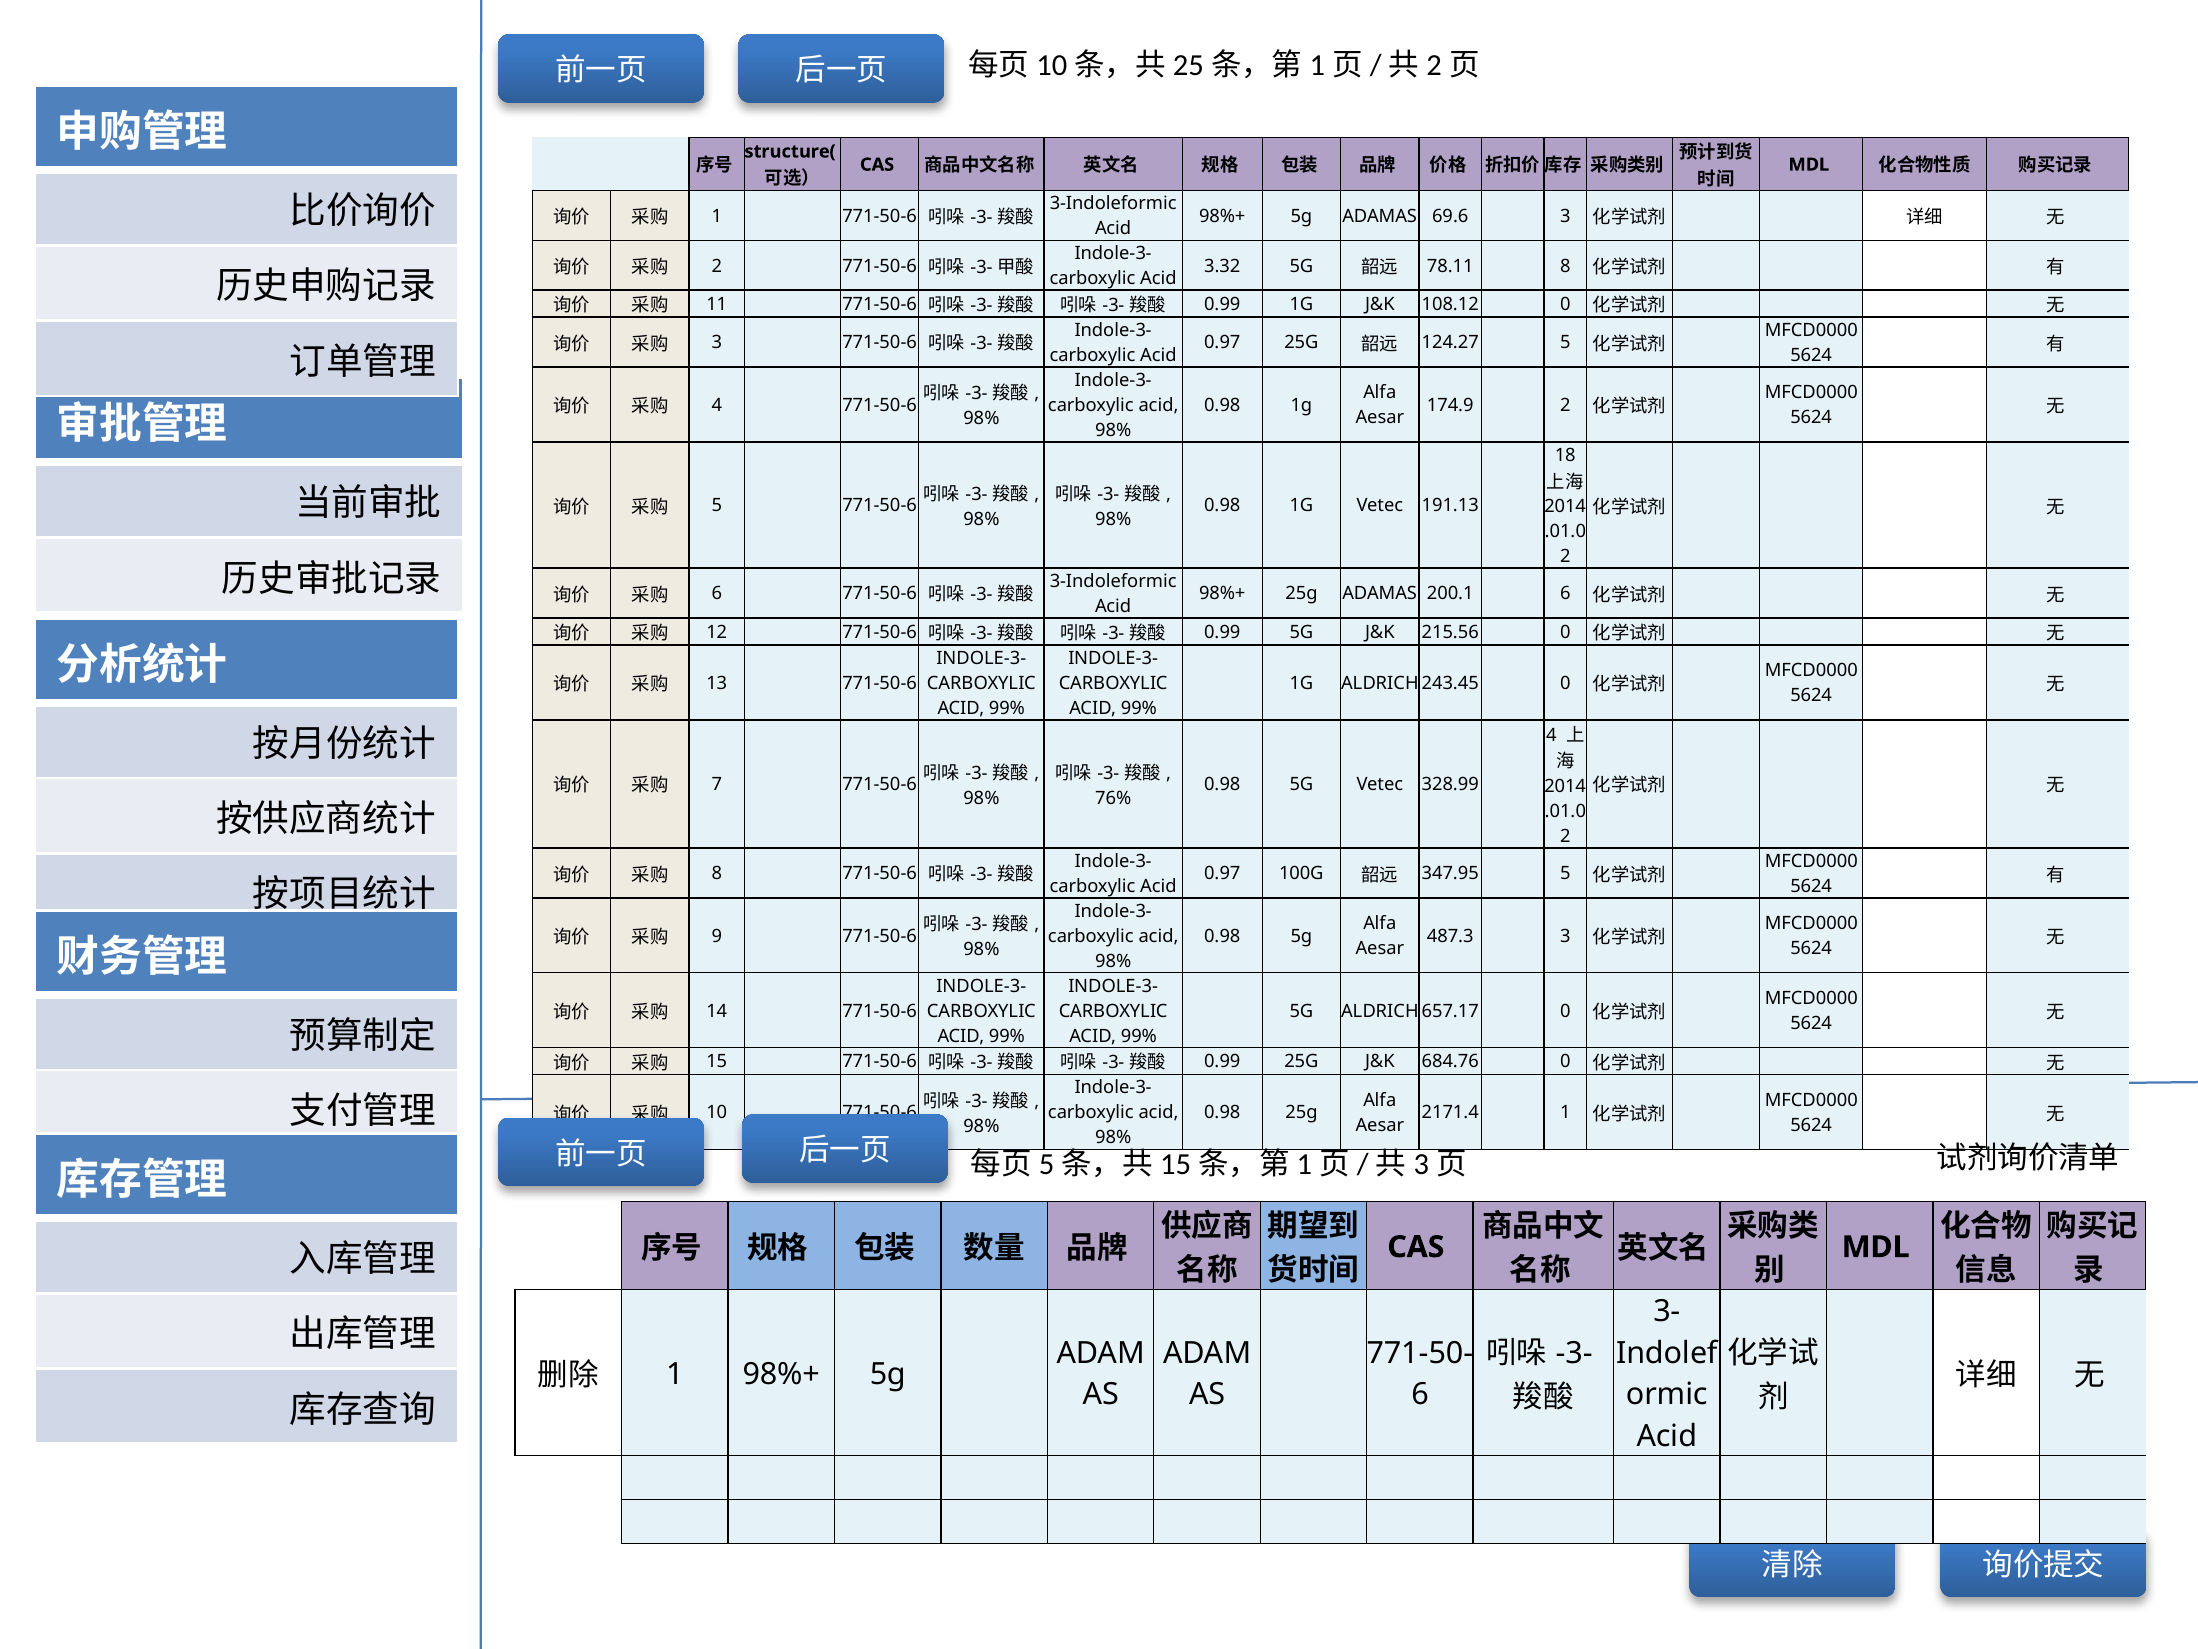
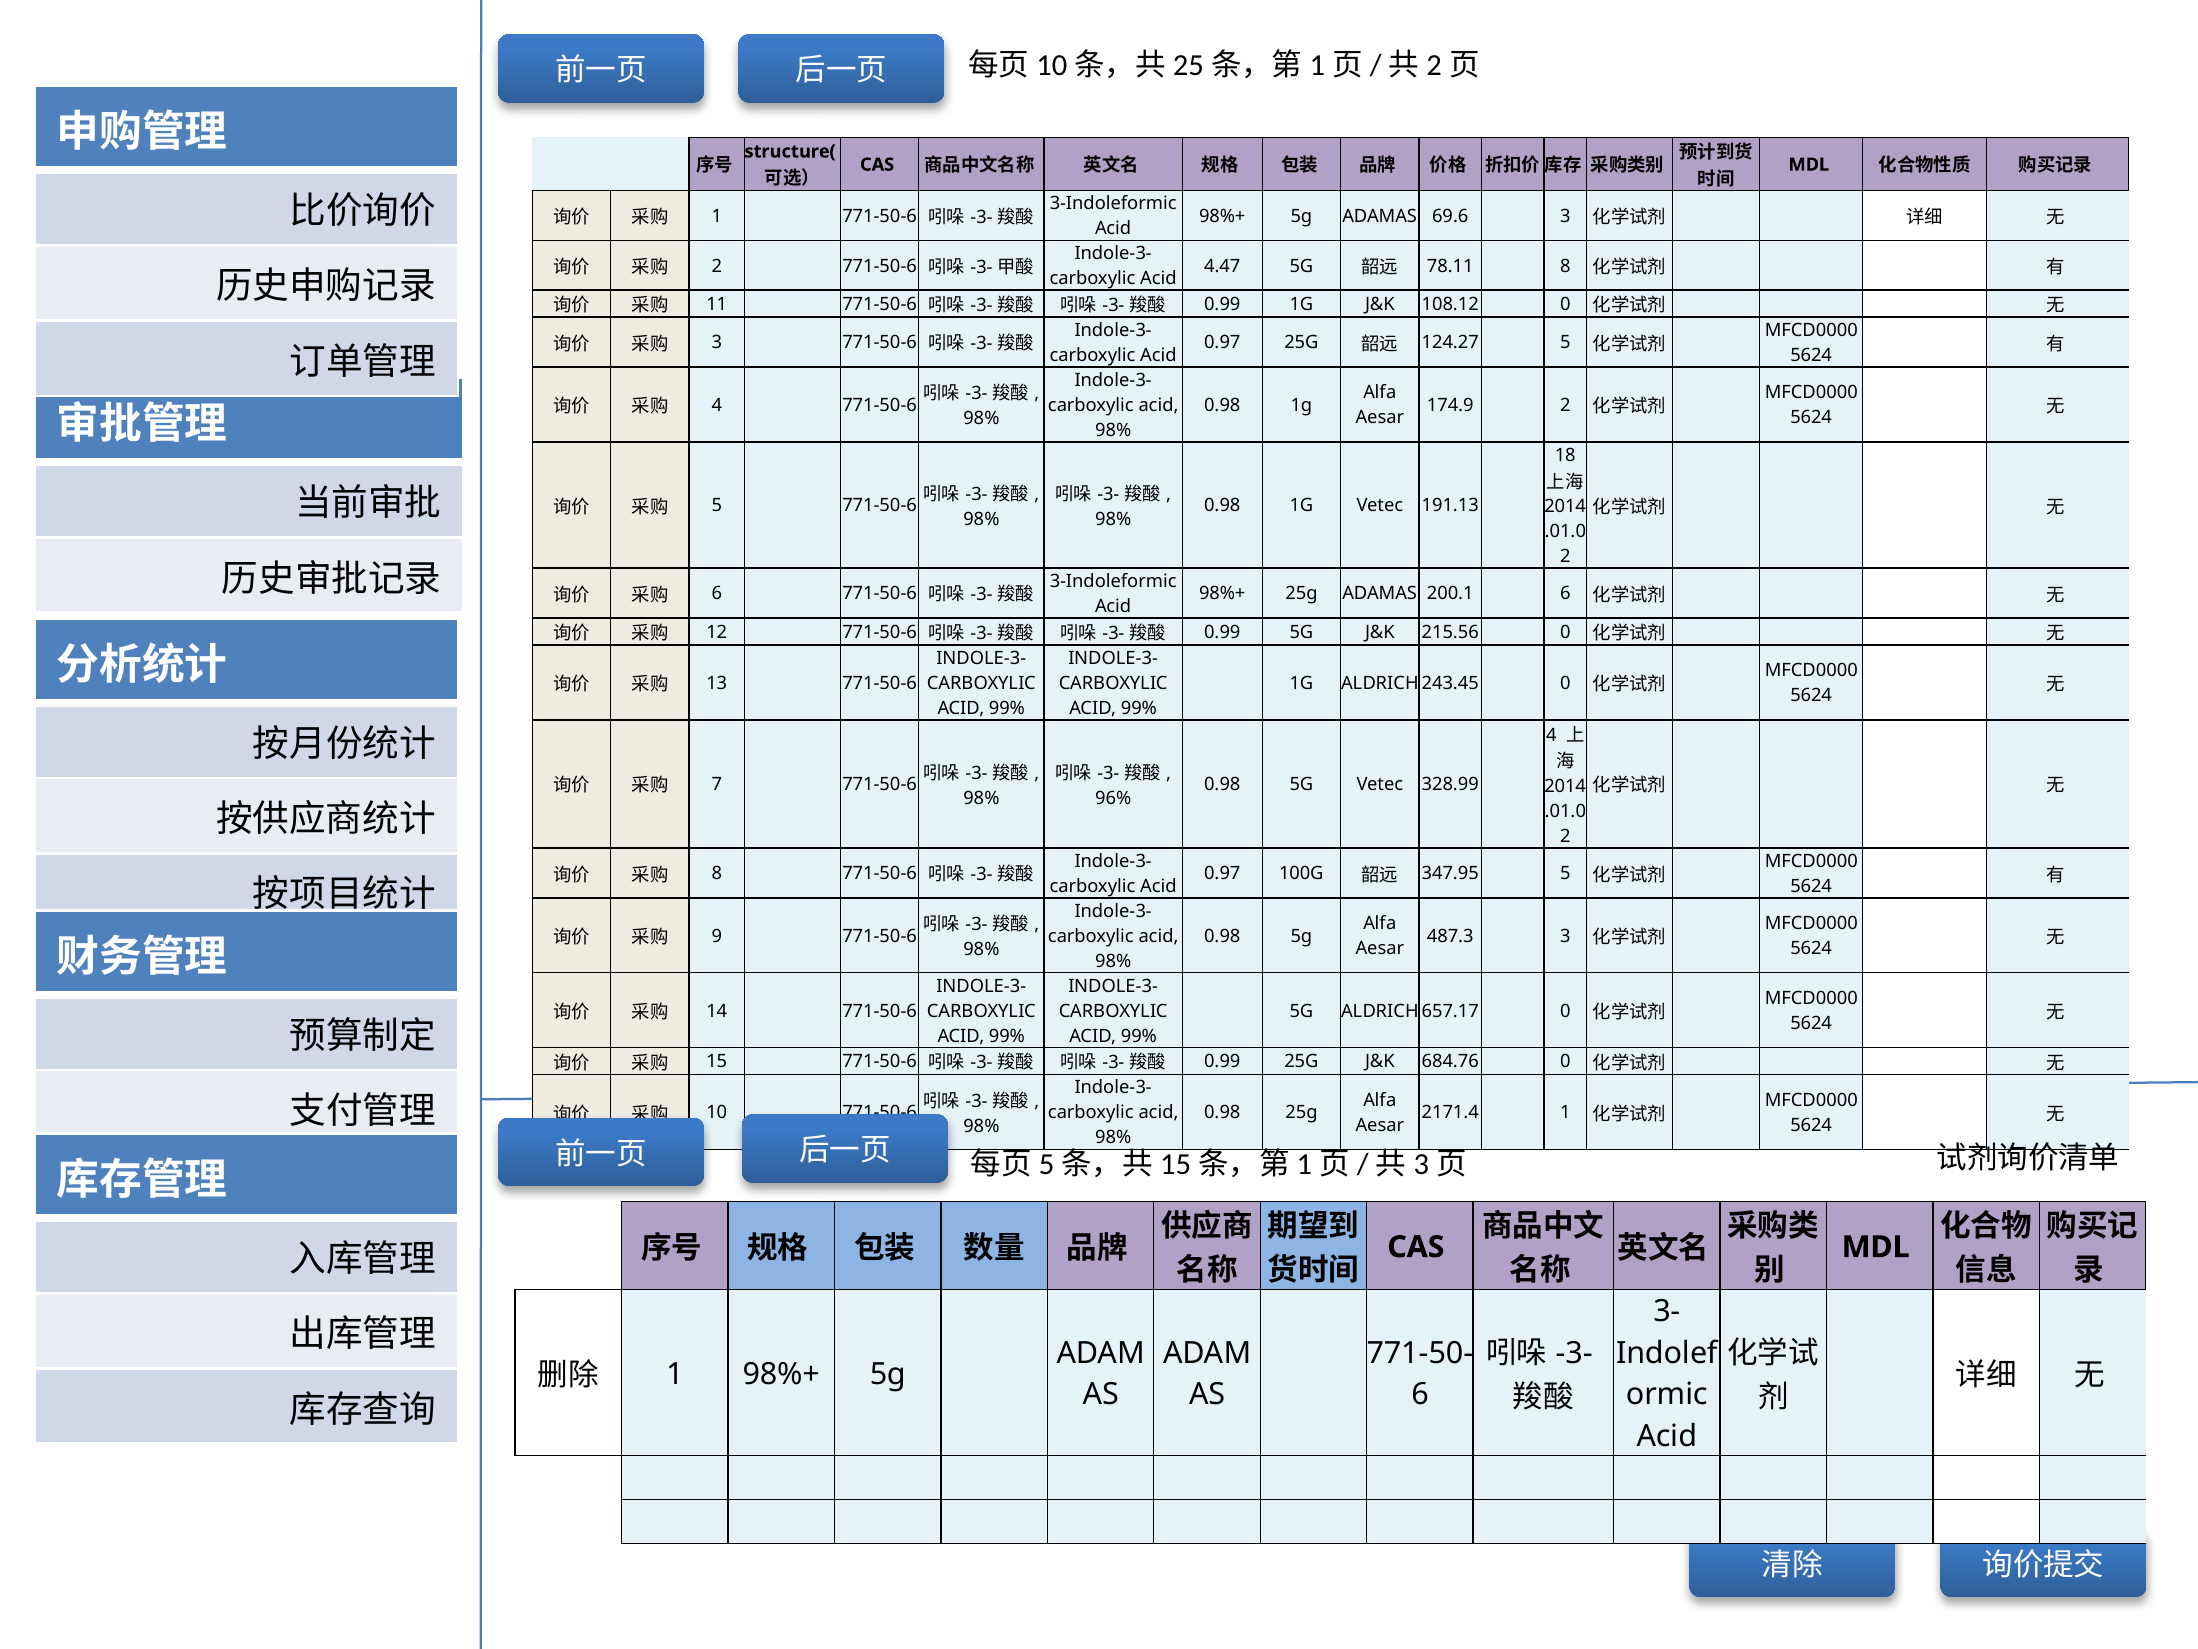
3.32: 3.32 -> 4.47 (1222, 266)
76%: 76% -> 96% (1113, 798)
